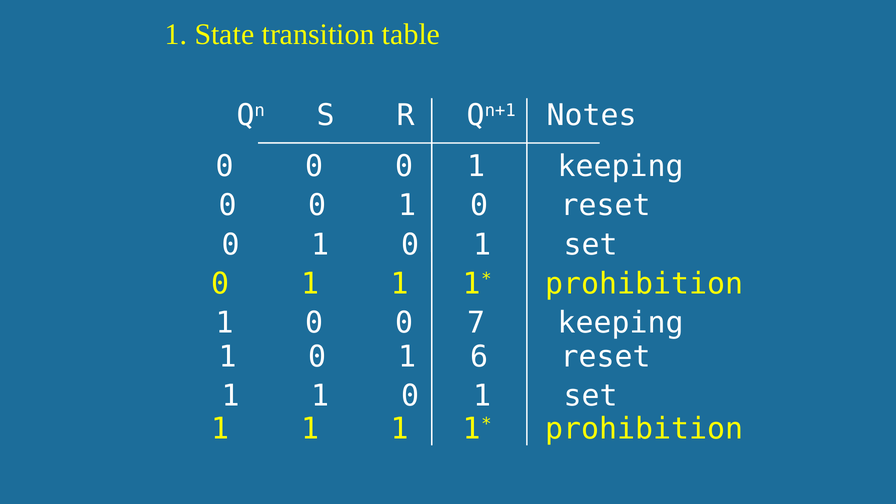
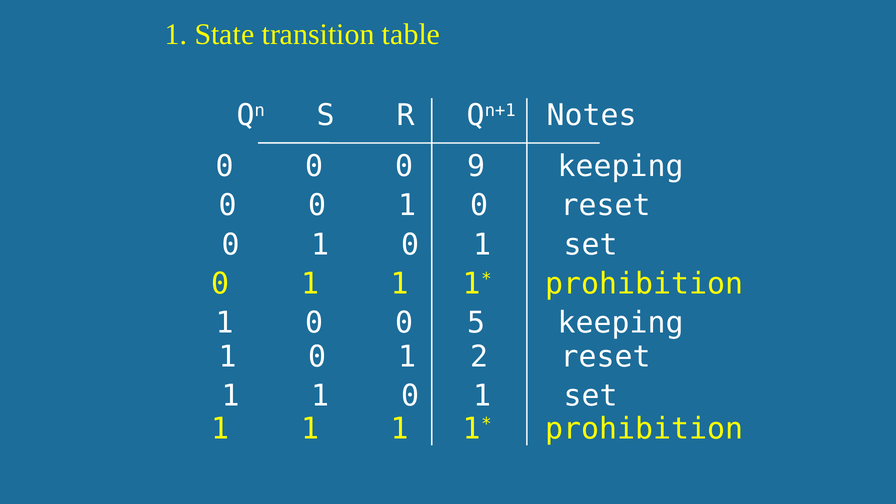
0 0 0 1: 1 -> 9 (476, 166)
7: 7 -> 5 (476, 323)
6: 6 -> 2 (479, 357)
